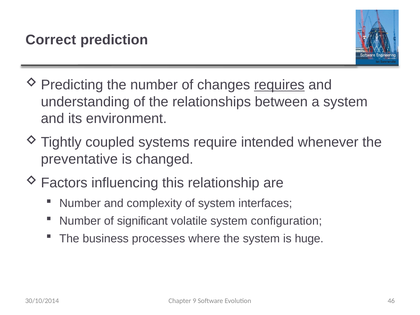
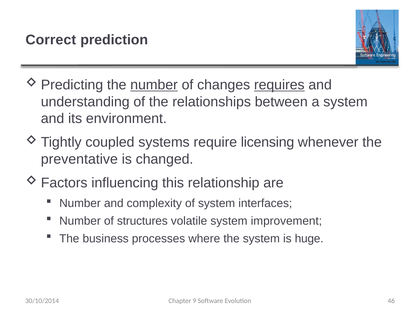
number underline: none -> present (154, 85)
intended: intended -> licensing (268, 142)
significant: significant -> structures (142, 221)
configuration: configuration -> improvement (286, 221)
